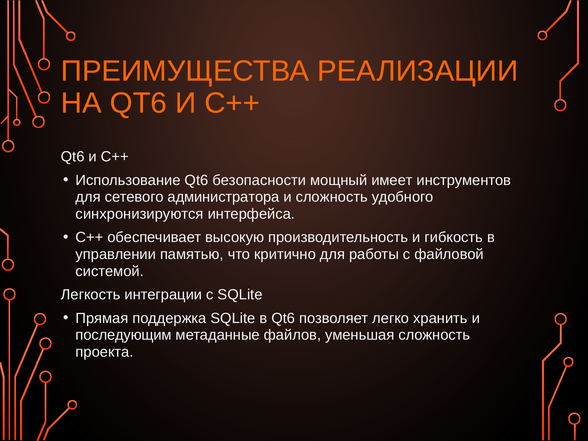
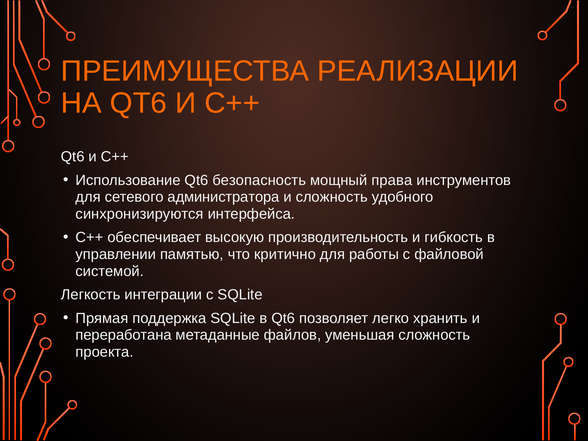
безопасности: безопасности -> безопасность (259, 180)
имеет: имеет -> права (392, 180)
последующим: последующим -> переработана (124, 335)
